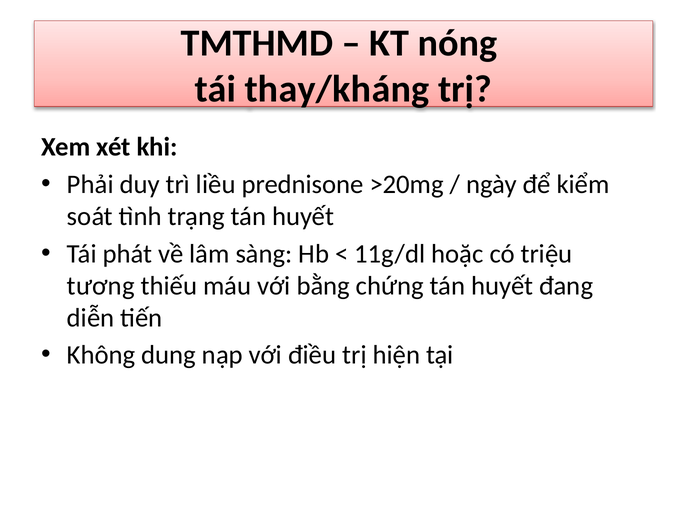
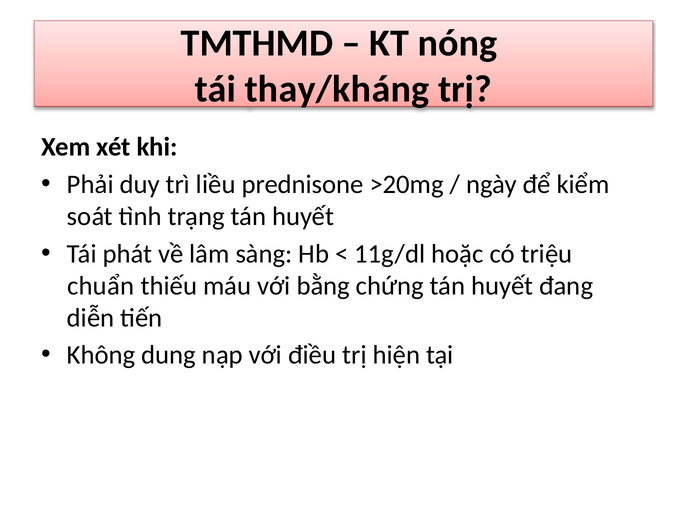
tương: tương -> chuẩn (101, 286)
